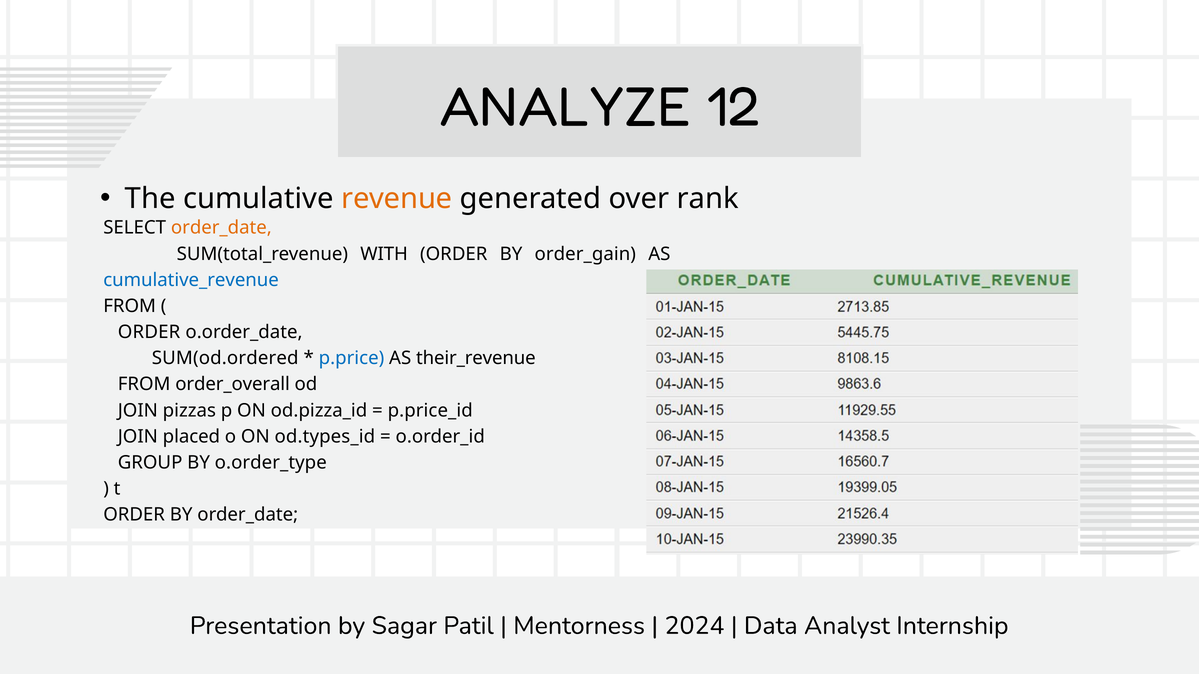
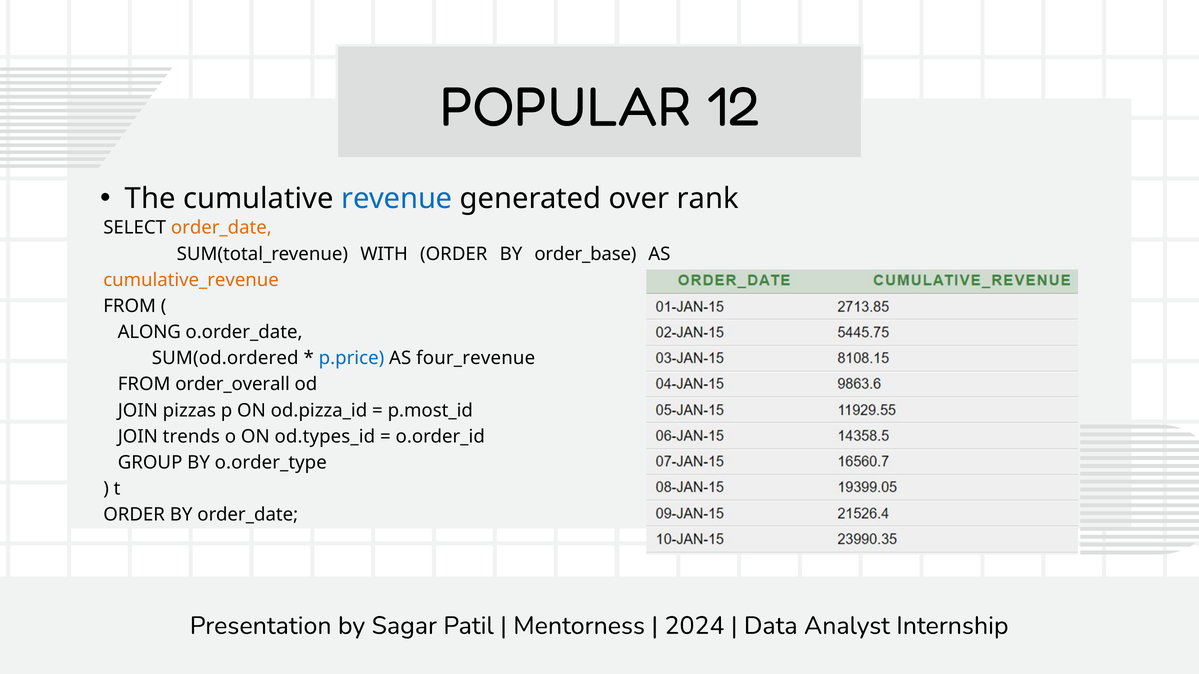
ANALYZE: ANALYZE -> POPULAR (566, 107)
revenue colour: orange -> blue (397, 199)
order_gain: order_gain -> order_base (585, 254)
cumulative_revenue colour: blue -> orange (191, 280)
ORDER: ORDER -> ALONG (149, 332)
their_revenue: their_revenue -> four_revenue (476, 358)
p.price_id: p.price_id -> p.most_id (430, 411)
placed: placed -> trends (191, 437)
